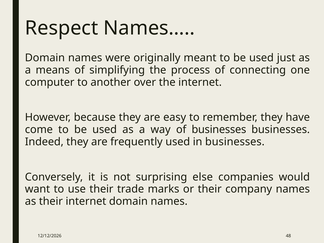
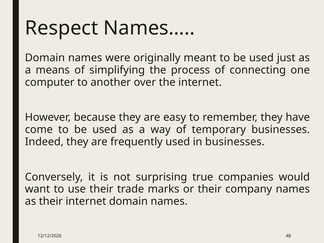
of businesses: businesses -> temporary (219, 130)
else: else -> true (203, 177)
